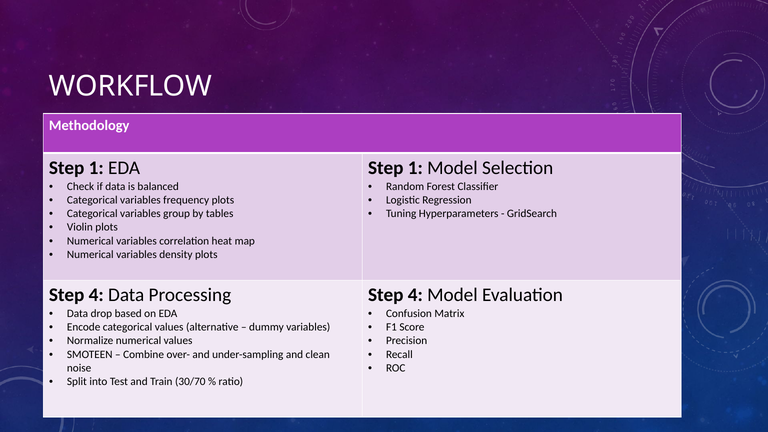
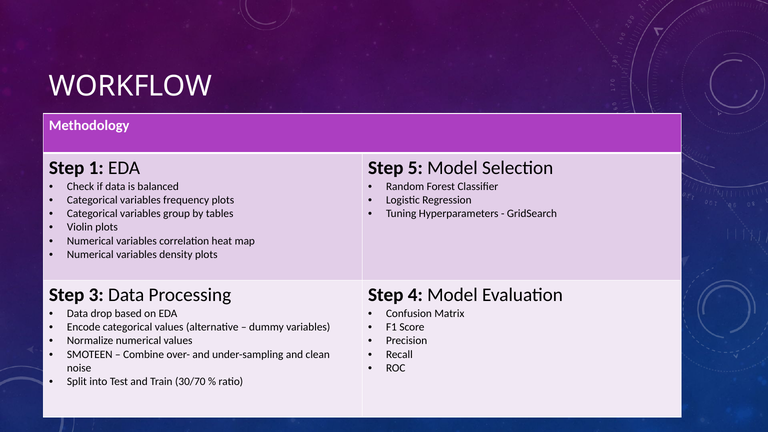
1: 1 -> 5 (415, 168)
4: 4 -> 3 (96, 295)
